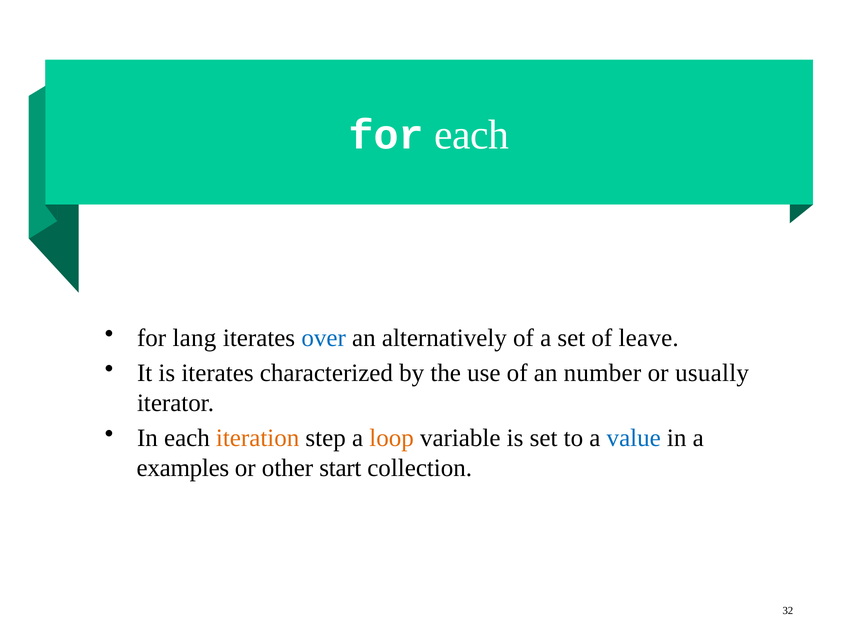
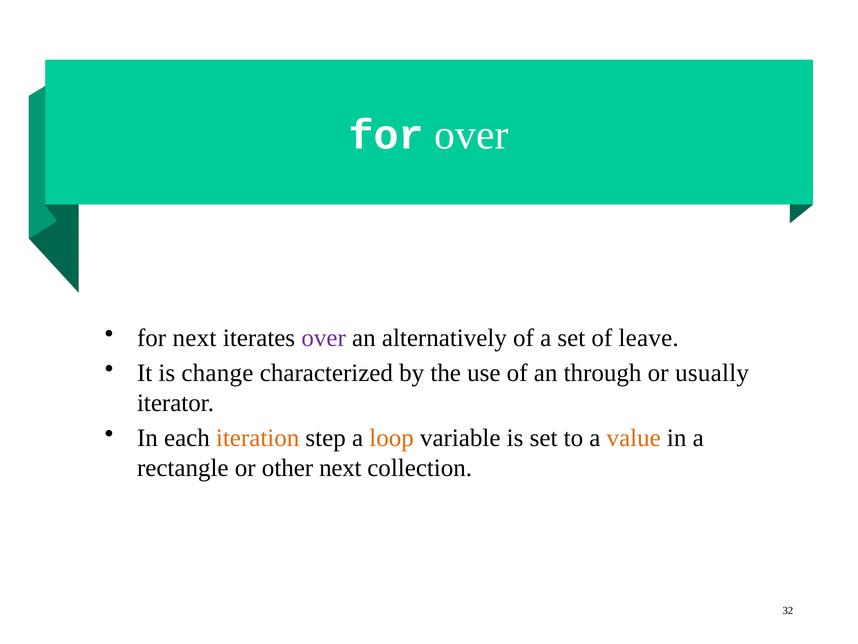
for each: each -> over (471, 135)
for lang: lang -> next (194, 338)
over colour: blue -> purple (324, 338)
is iterates: iterates -> change (217, 373)
number: number -> through (603, 373)
value colour: blue -> orange (634, 438)
examples: examples -> rectangle (183, 468)
other start: start -> next (340, 468)
